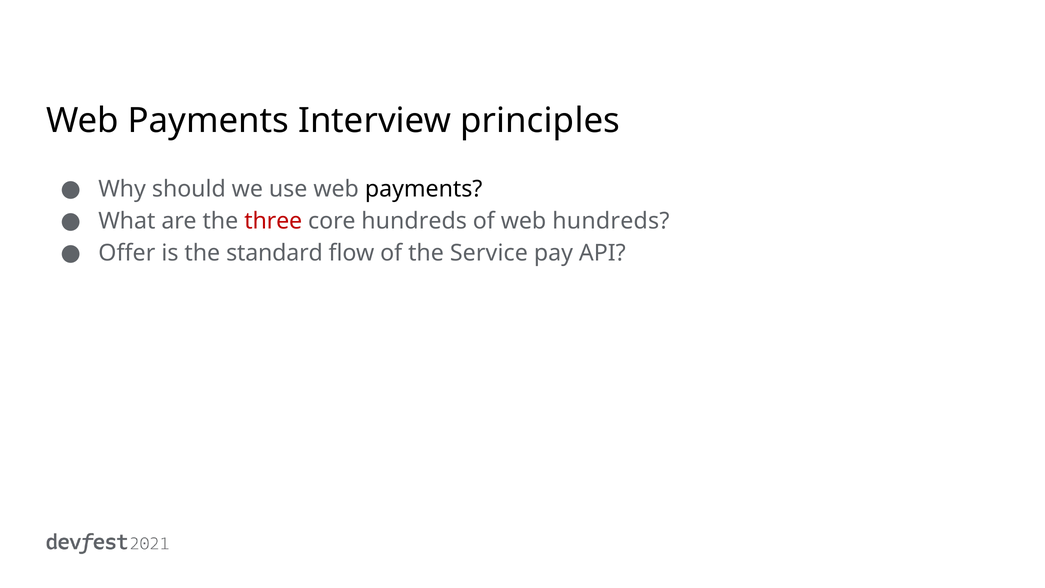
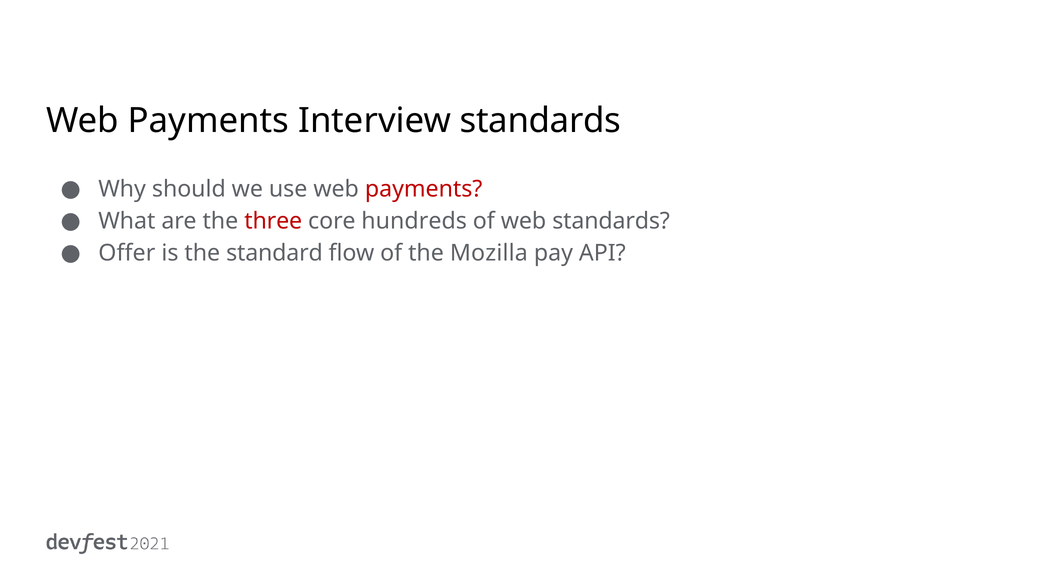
Interview principles: principles -> standards (540, 121)
payments colour: black -> red (424, 189)
web hundreds: hundreds -> standards (611, 221)
Service: Service -> Mozilla (489, 253)
